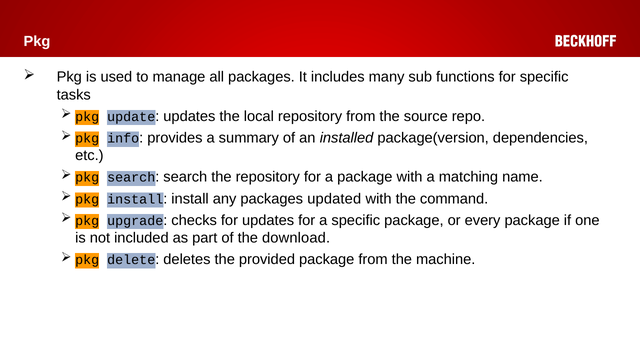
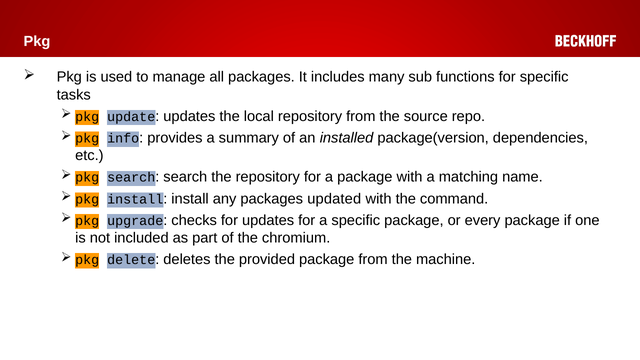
download: download -> chromium (296, 238)
